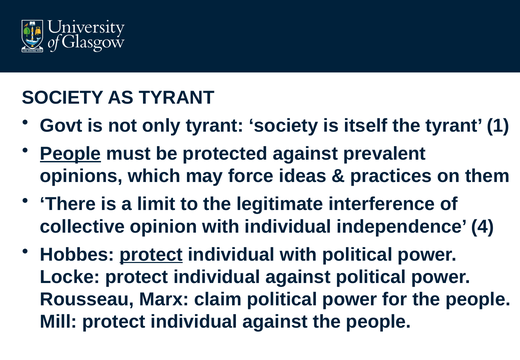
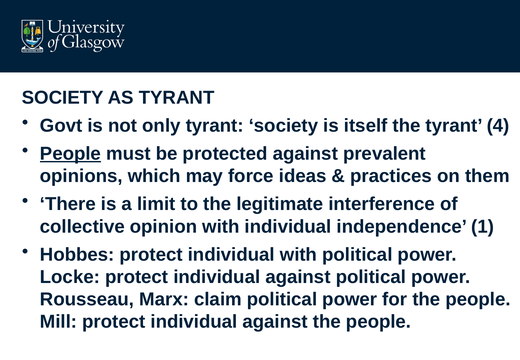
1: 1 -> 4 (498, 126)
4: 4 -> 1 (483, 227)
protect underline: present -> none (151, 255)
